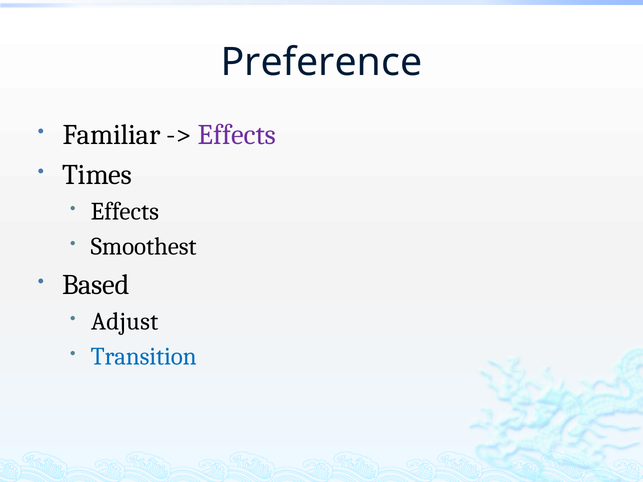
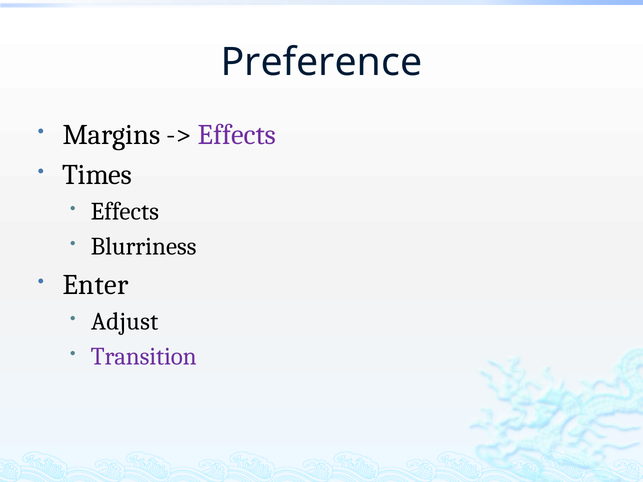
Familiar: Familiar -> Margins (111, 135)
Smoothest: Smoothest -> Blurriness (144, 247)
Based: Based -> Enter (96, 285)
Transition colour: blue -> purple (144, 357)
